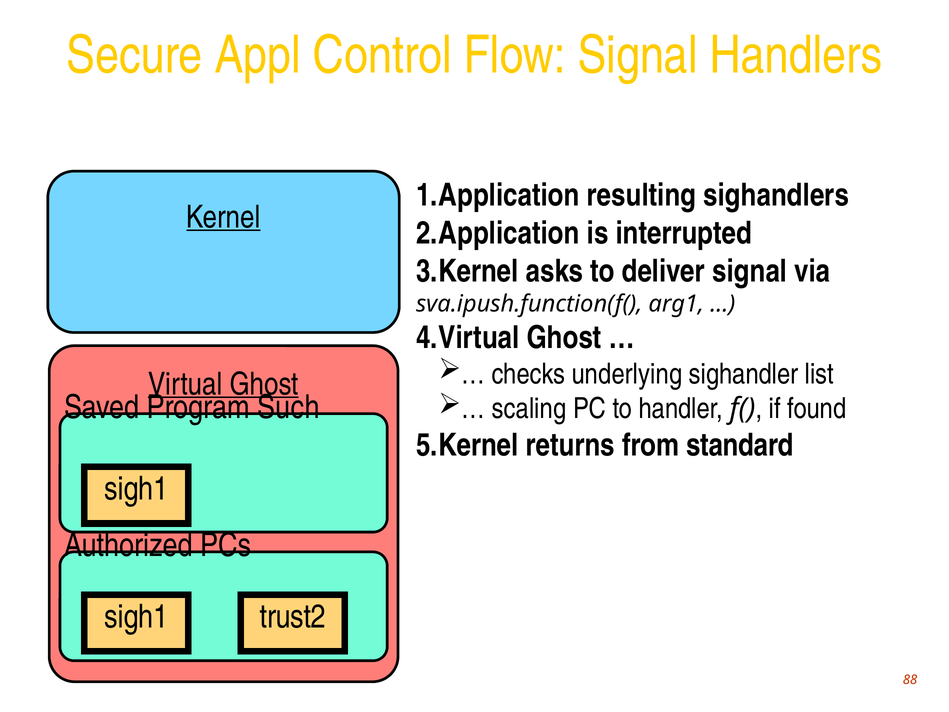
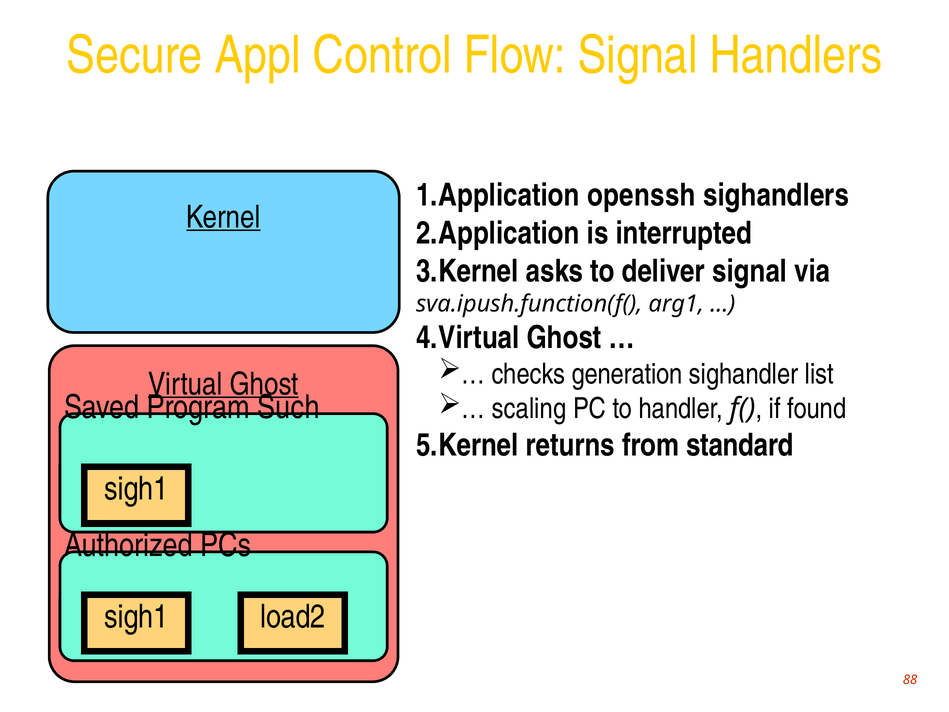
resulting: resulting -> openssh (641, 195)
underlying: underlying -> generation (627, 374)
trust2: trust2 -> load2 (293, 616)
